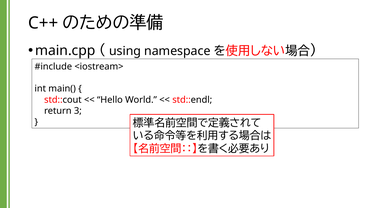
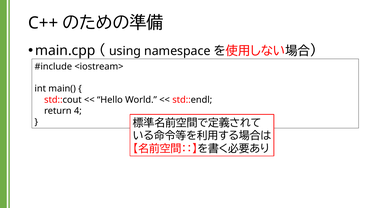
3: 3 -> 4 (78, 111)
